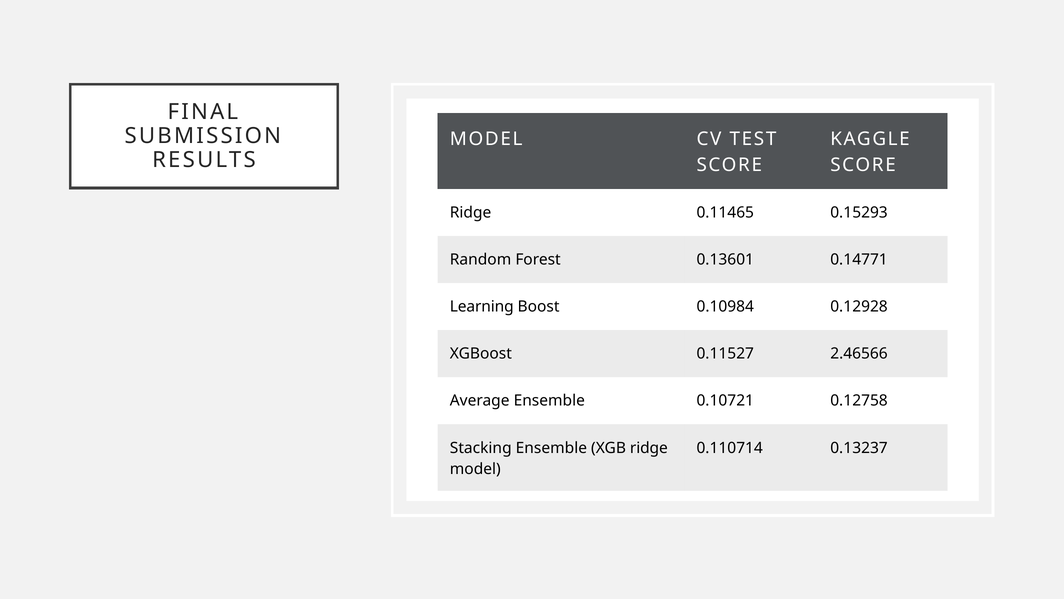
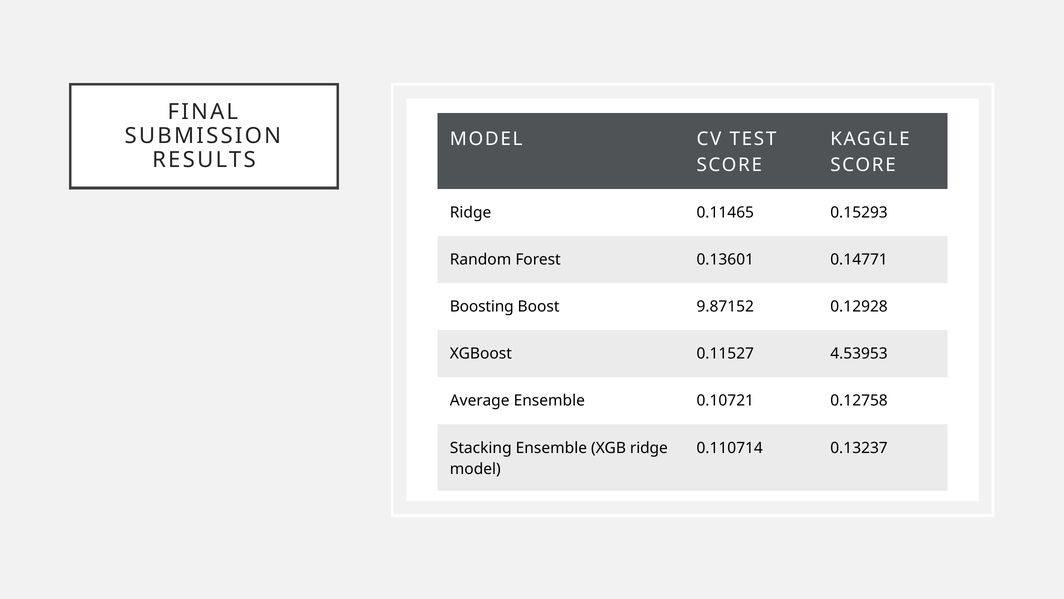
Learning: Learning -> Boosting (482, 306)
0.10984: 0.10984 -> 9.87152 (725, 306)
2.46566: 2.46566 -> 4.53953 (859, 353)
